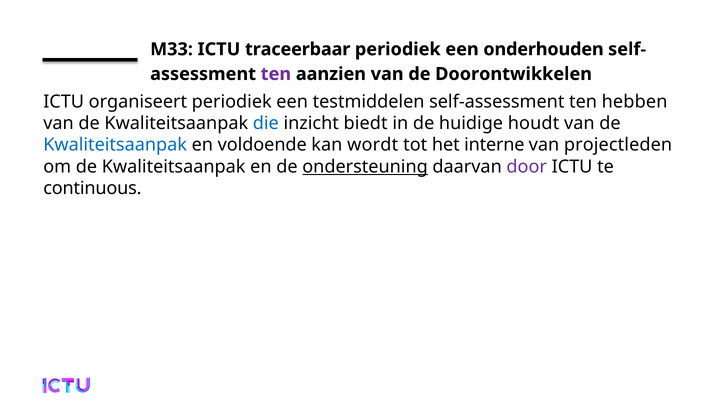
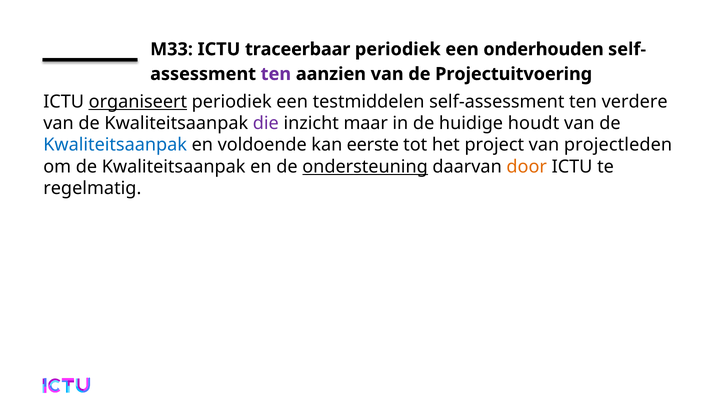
Doorontwikkelen: Doorontwikkelen -> Projectuitvoering (514, 74)
organiseert underline: none -> present (138, 102)
hebben: hebben -> verdere (635, 102)
die colour: blue -> purple (266, 123)
biedt: biedt -> maar (366, 123)
wordt: wordt -> eerste (373, 145)
interne: interne -> project (494, 145)
door colour: purple -> orange (527, 167)
continuous: continuous -> regelmatig (92, 188)
